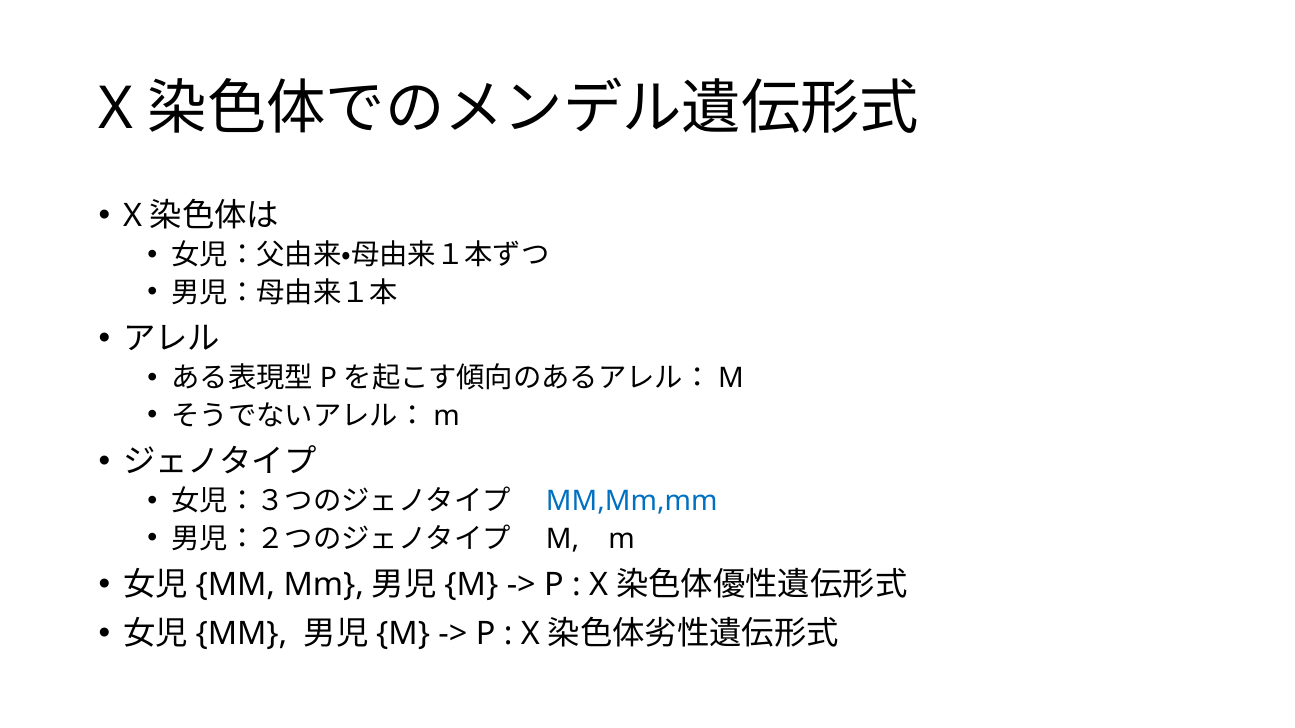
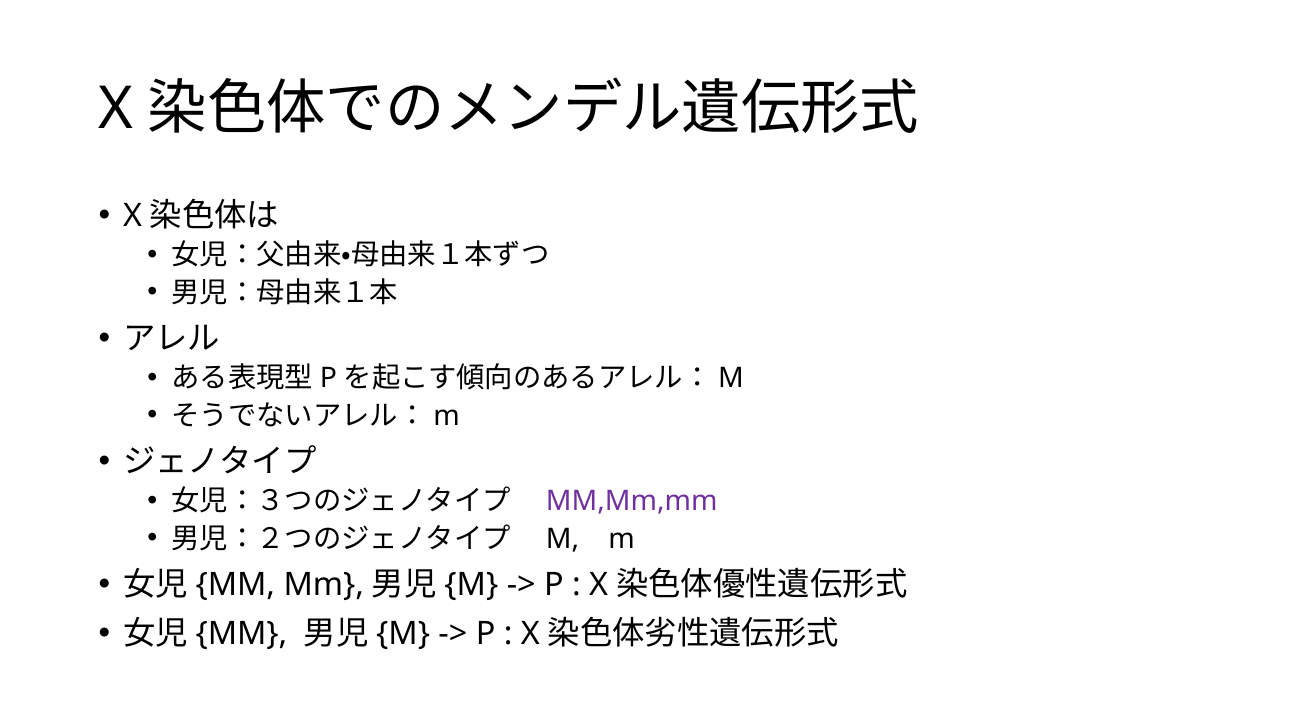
MM,Mm,mm colour: blue -> purple (632, 502)
